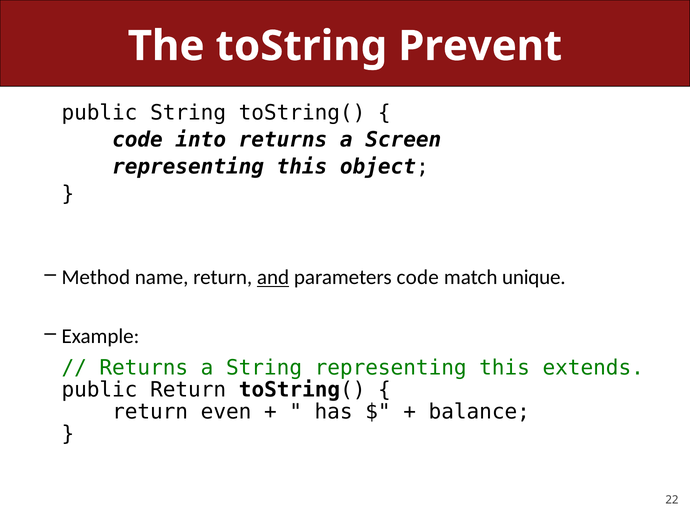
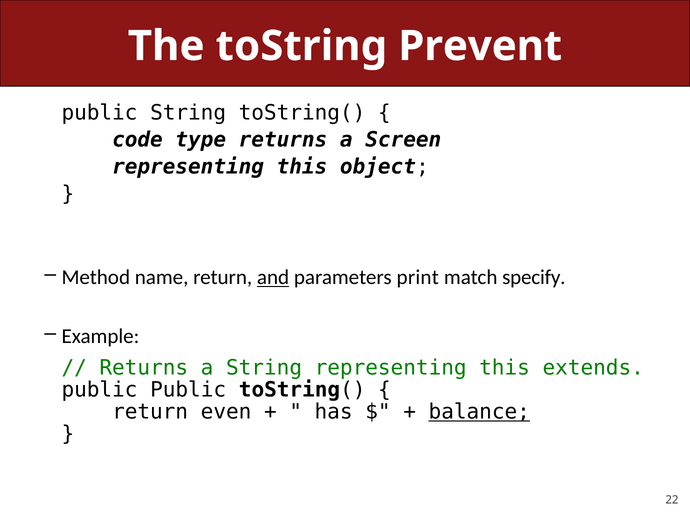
into: into -> type (201, 139)
parameters code: code -> print (418, 277)
unique: unique -> specify (534, 277)
public Return: Return -> Public (188, 390)
balance underline: none -> present (479, 412)
